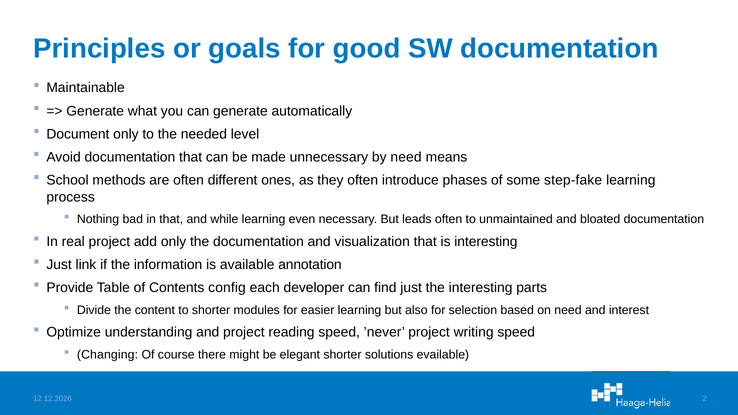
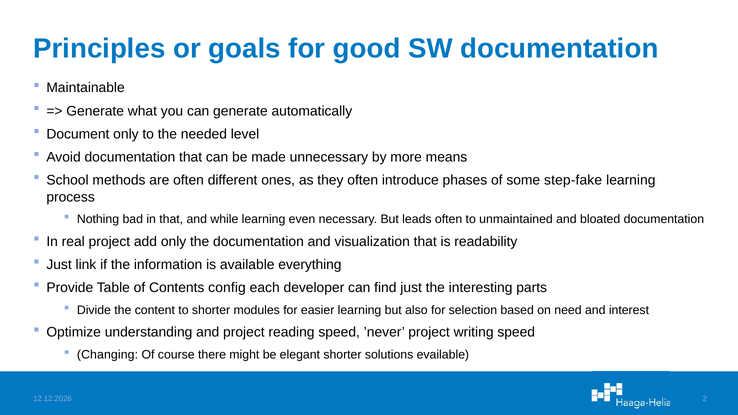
by need: need -> more (406, 157)
is interesting: interesting -> readability (486, 242)
annotation: annotation -> everything (310, 265)
